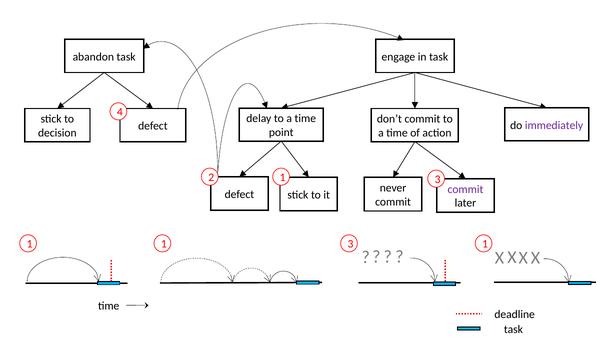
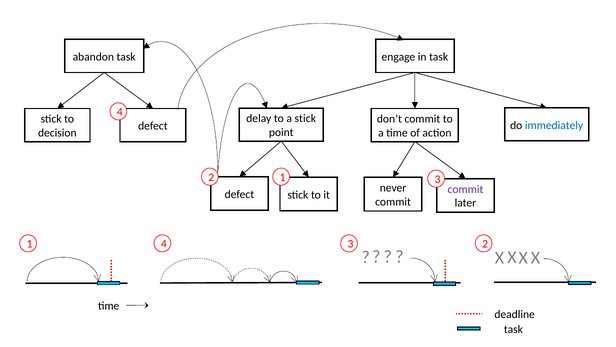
delay to a time: time -> stick (305, 118)
immediately colour: purple -> blue (554, 125)
1 1: 1 -> 4 (164, 244)
3 1: 1 -> 2 (485, 244)
